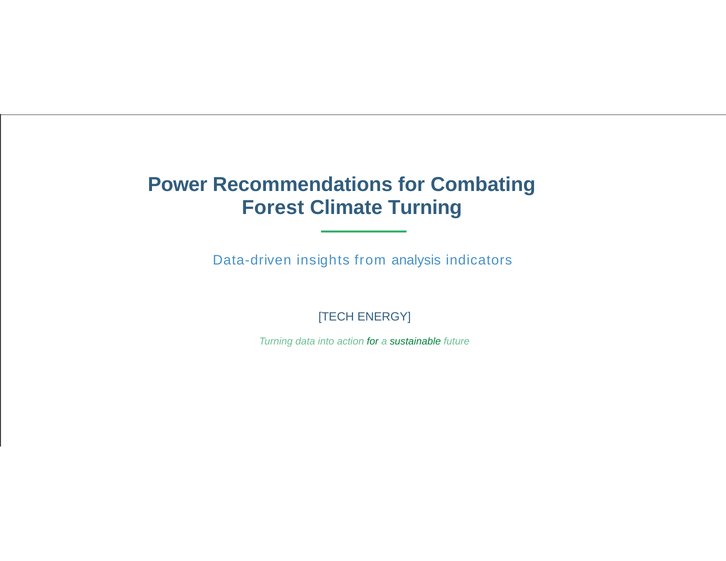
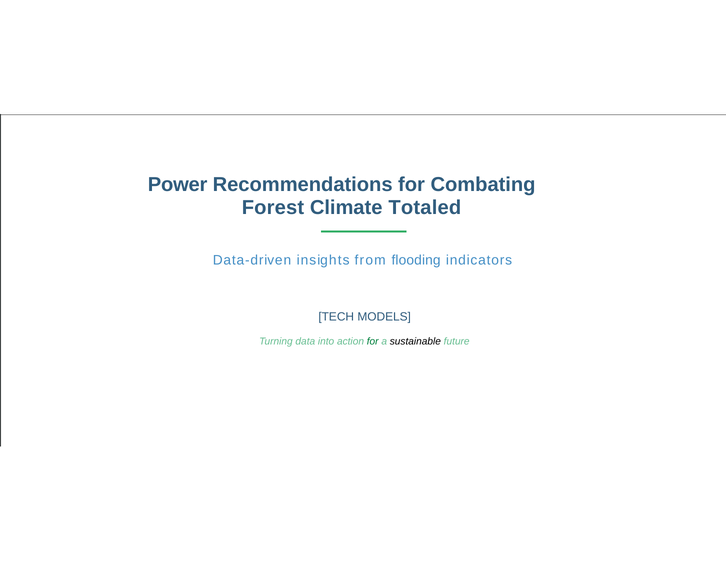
Climate Turning: Turning -> Totaled (425, 207)
analysis: analysis -> flooding (416, 260)
ENERGY: ENERGY -> MODELS (384, 317)
sustainable colour: green -> black (415, 341)
